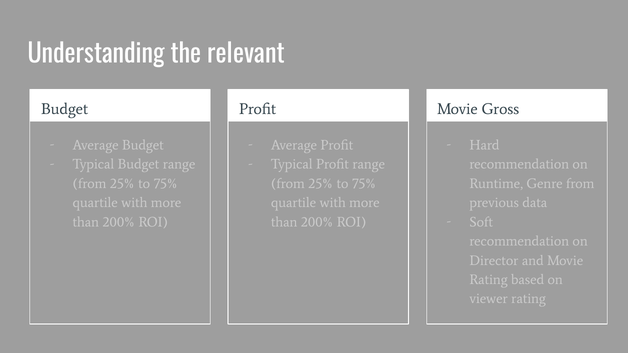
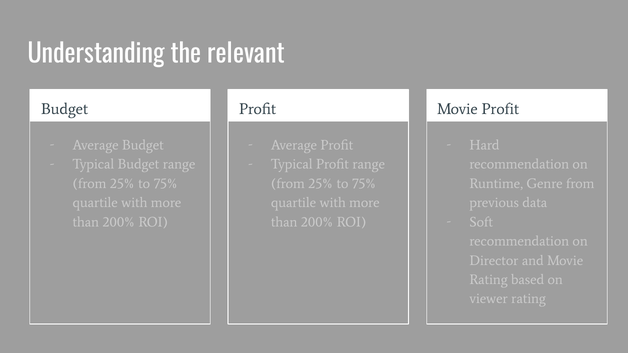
Movie Gross: Gross -> Profit (500, 109)
